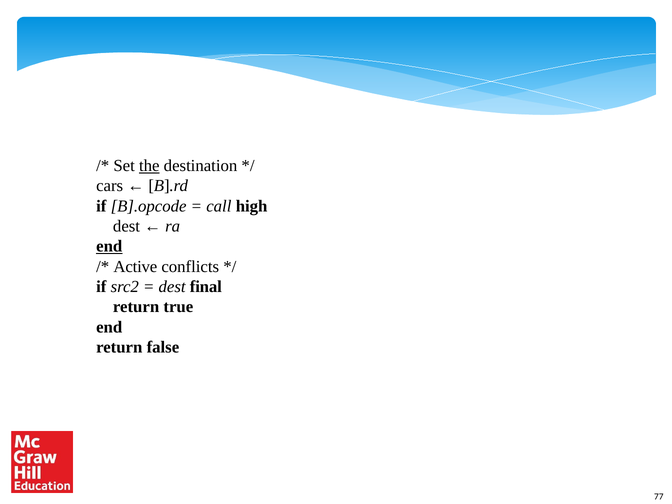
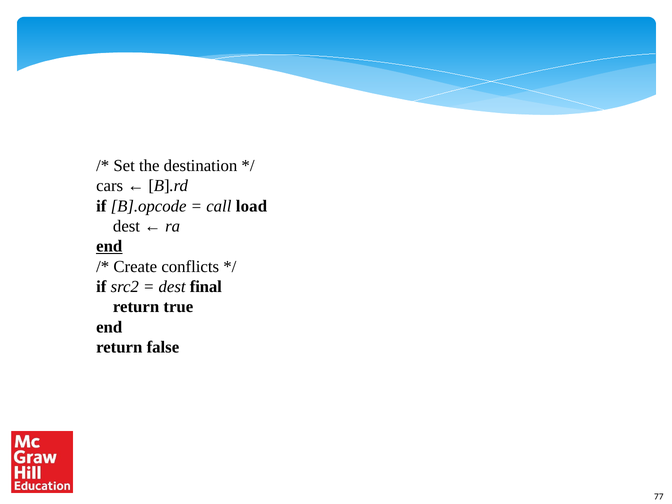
the underline: present -> none (149, 166)
high: high -> load (251, 206)
Active: Active -> Create (135, 267)
